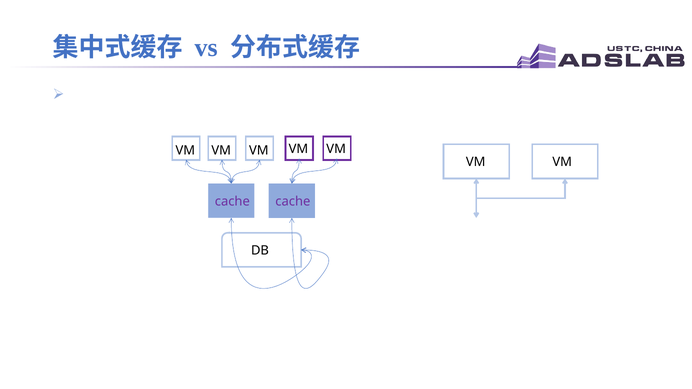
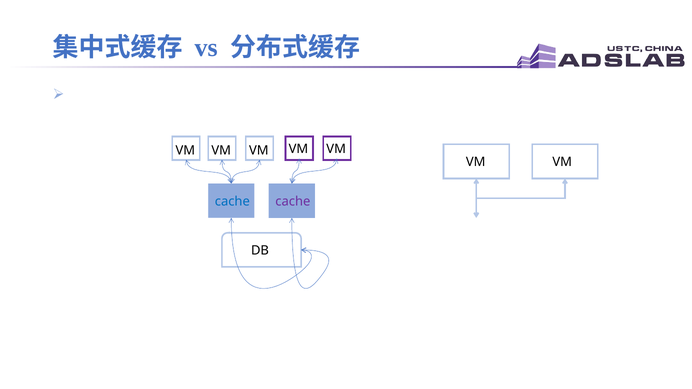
cache colour: purple -> blue (232, 202)
